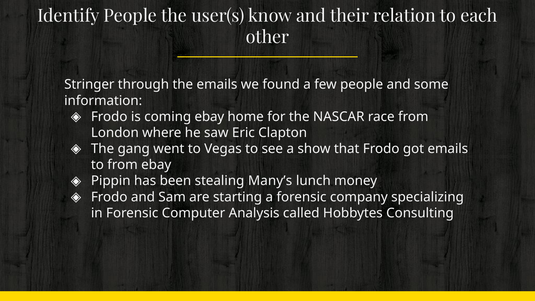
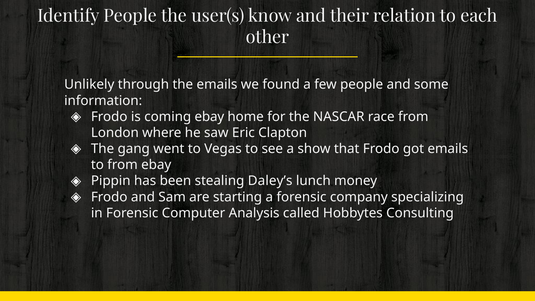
Stringer: Stringer -> Unlikely (89, 85)
Many’s: Many’s -> Daley’s (270, 181)
